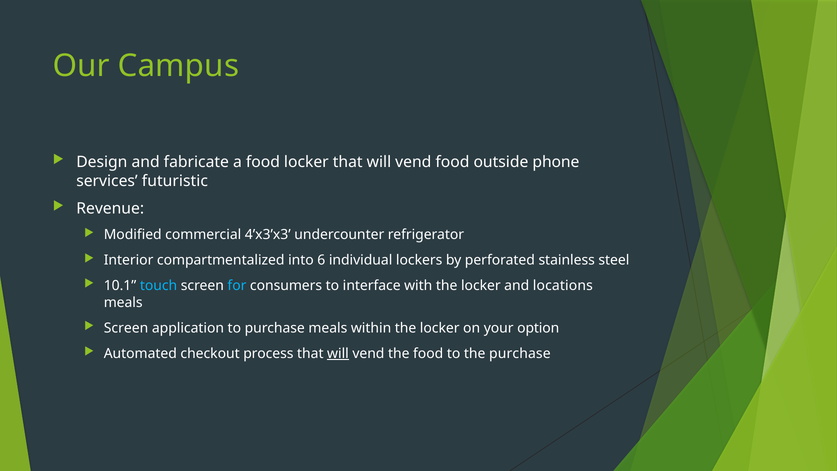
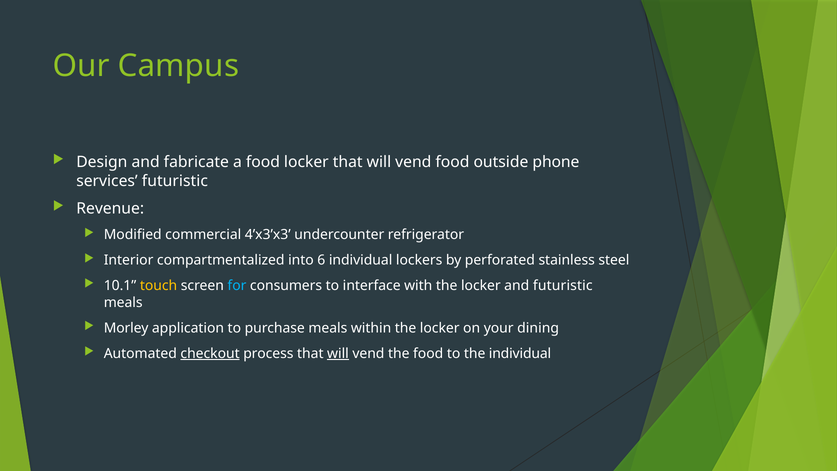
touch colour: light blue -> yellow (159, 286)
and locations: locations -> futuristic (563, 286)
Screen: Screen -> Morley (126, 328)
option: option -> dining (538, 328)
checkout underline: none -> present (210, 353)
the purchase: purchase -> individual (520, 353)
